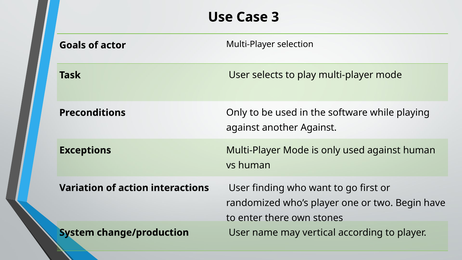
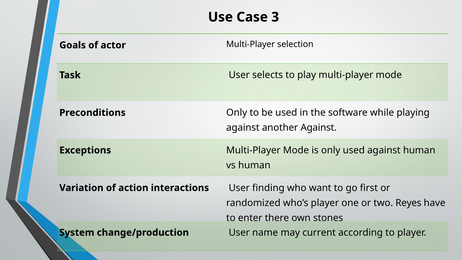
Begin: Begin -> Reyes (408, 203)
vertical: vertical -> current (319, 232)
